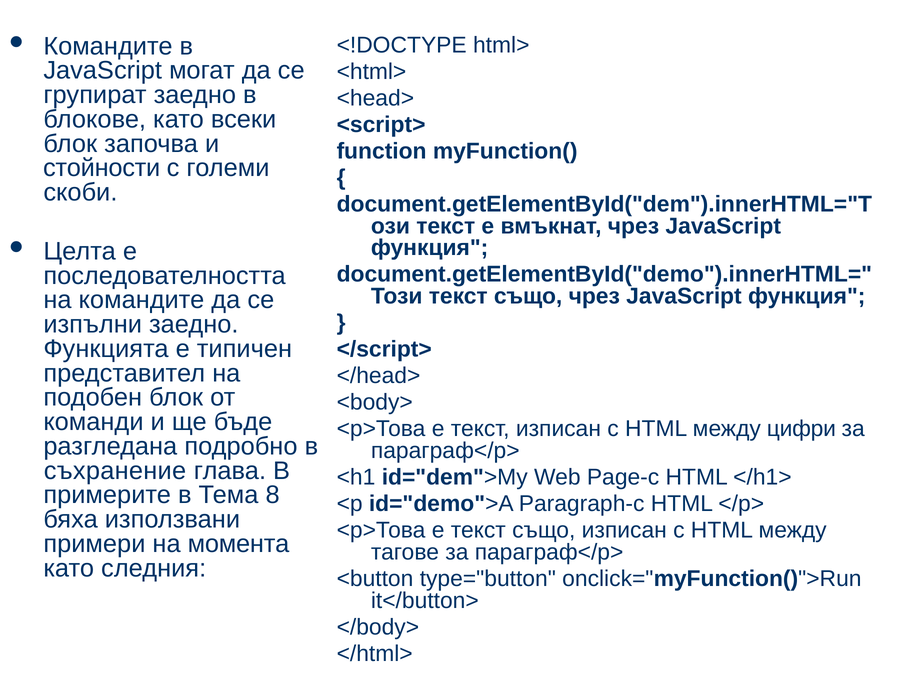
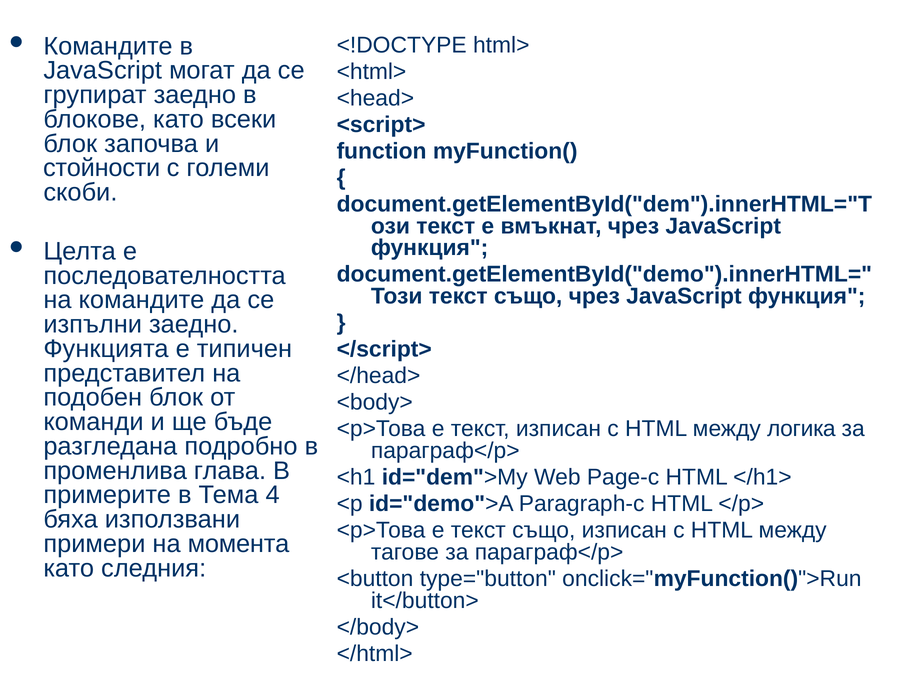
цифри: цифри -> логика (801, 429)
съхранение: съхранение -> променлива (115, 471)
8: 8 -> 4 (273, 495)
